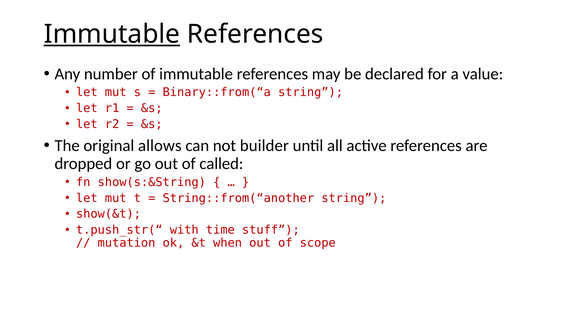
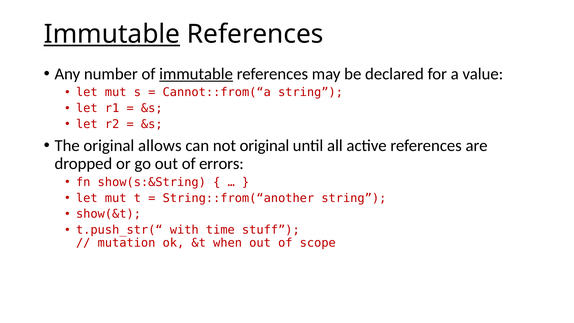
immutable underline: none -> present (196, 74)
Binary::from(“a: Binary::from(“a -> Cannot::from(“a (217, 92)
not builder: builder -> original (264, 146)
called: called -> errors (221, 164)
